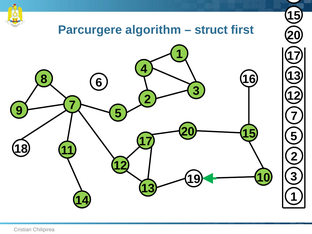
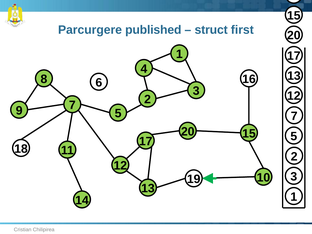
algorithm: algorithm -> published (153, 30)
